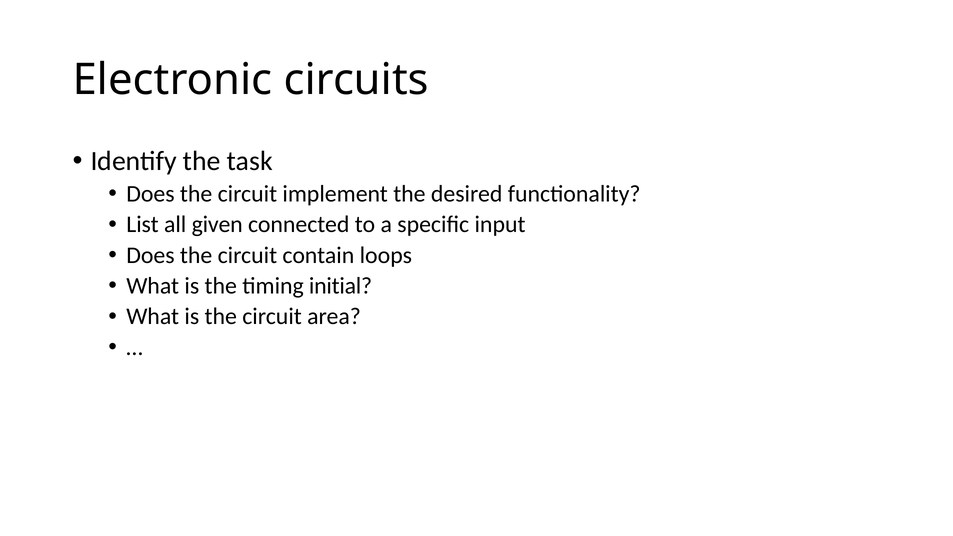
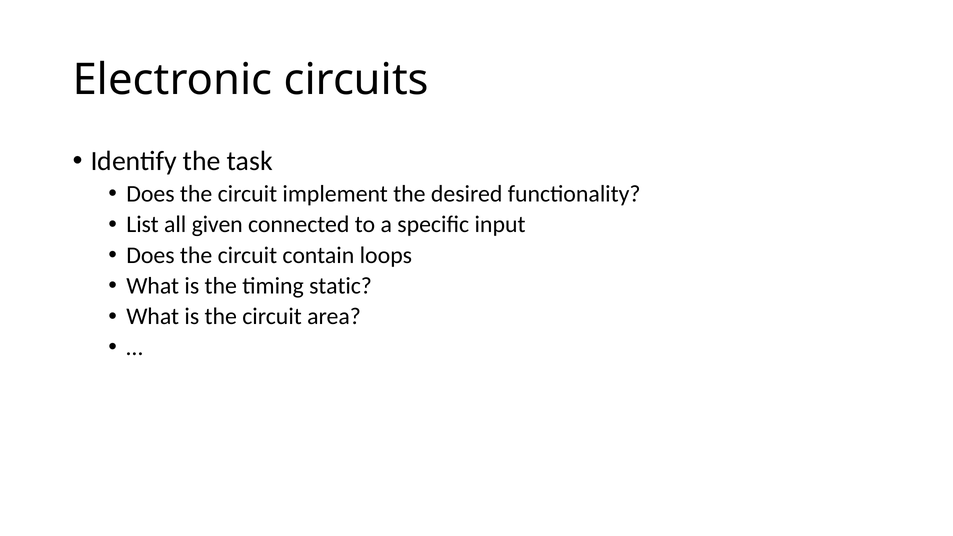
initial: initial -> static (340, 286)
